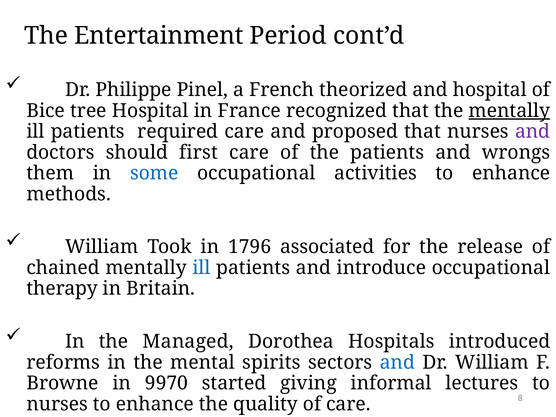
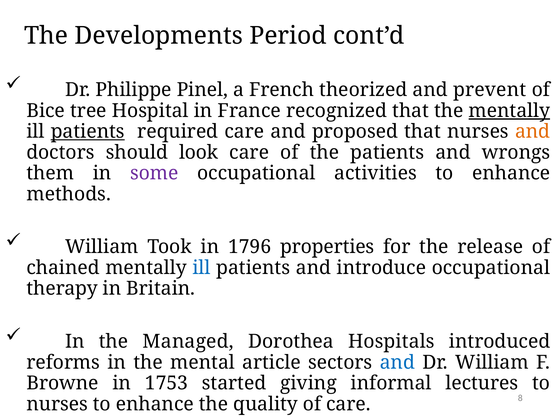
Entertainment: Entertainment -> Developments (159, 36)
and hospital: hospital -> prevent (490, 90)
patients underline: none -> present (88, 132)
and colour: purple -> orange (533, 132)
first: first -> look (199, 152)
some colour: blue -> purple (154, 173)
associated: associated -> properties (327, 247)
spirits: spirits -> article (272, 362)
9970: 9970 -> 1753 (166, 383)
